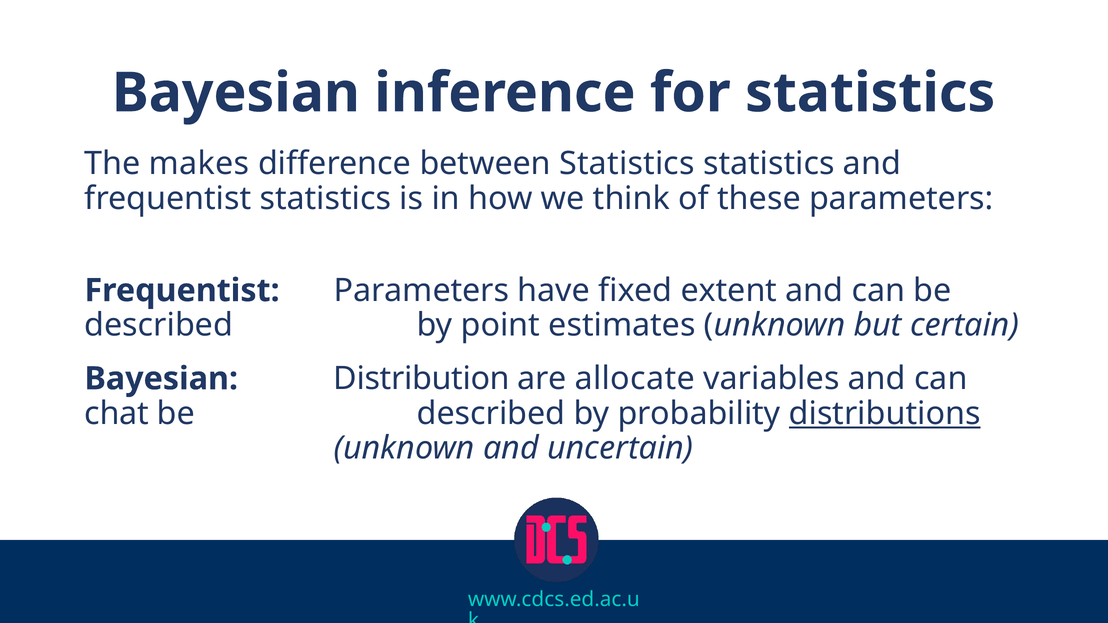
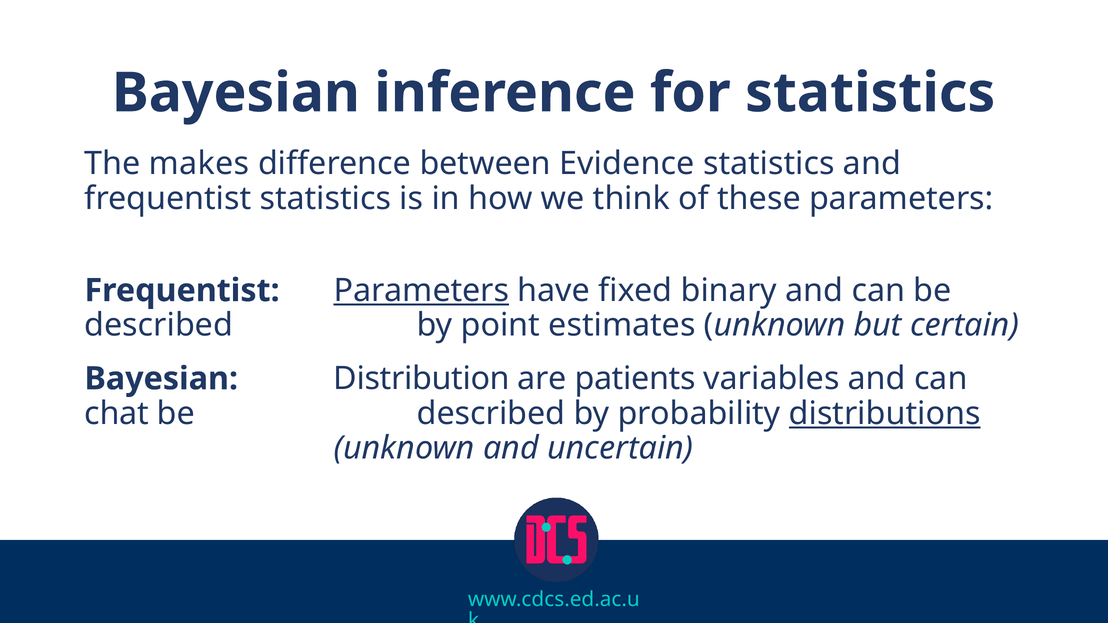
between Statistics: Statistics -> Evidence (627, 164)
Parameters underline: none -> present (421, 291)
extent: extent -> binary (729, 291)
allocate: allocate -> patients (635, 379)
